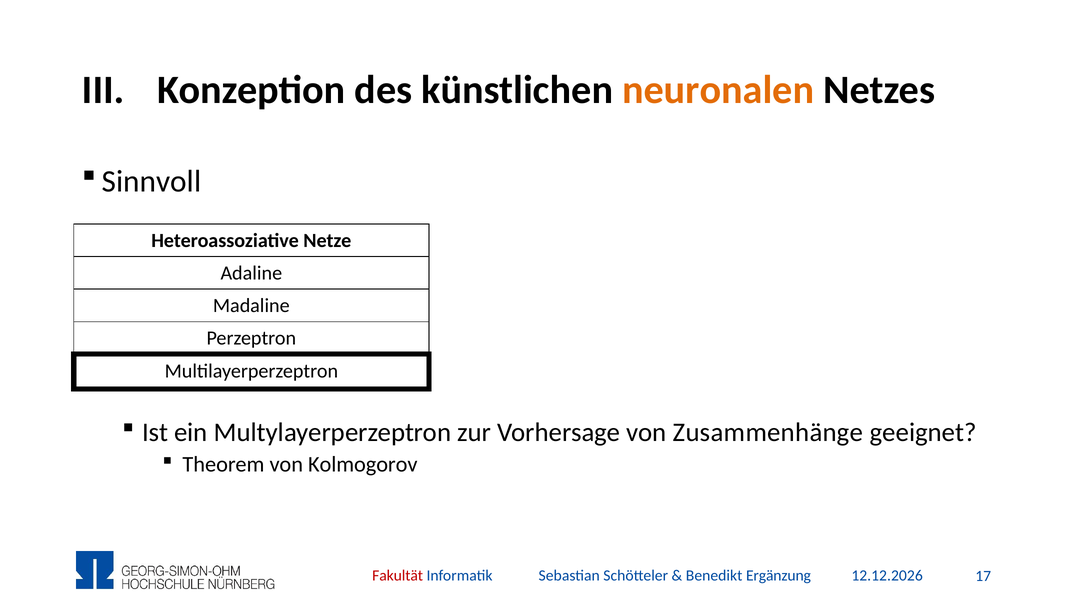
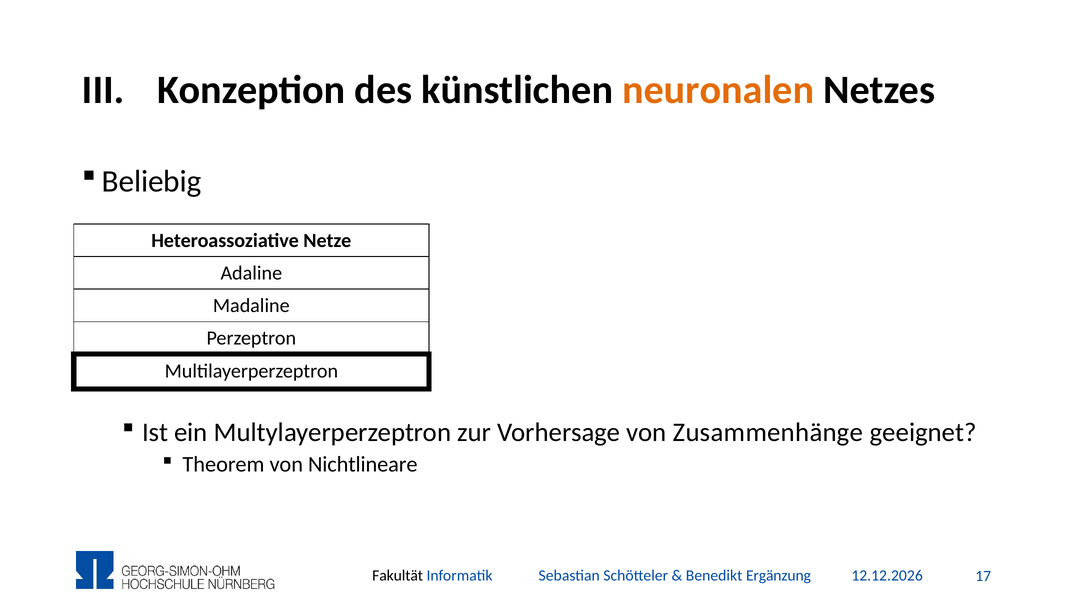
Sinnvoll: Sinnvoll -> Beliebig (152, 181)
Kolmogorov: Kolmogorov -> Nichtlineare (363, 465)
Fakultät colour: red -> black (398, 576)
